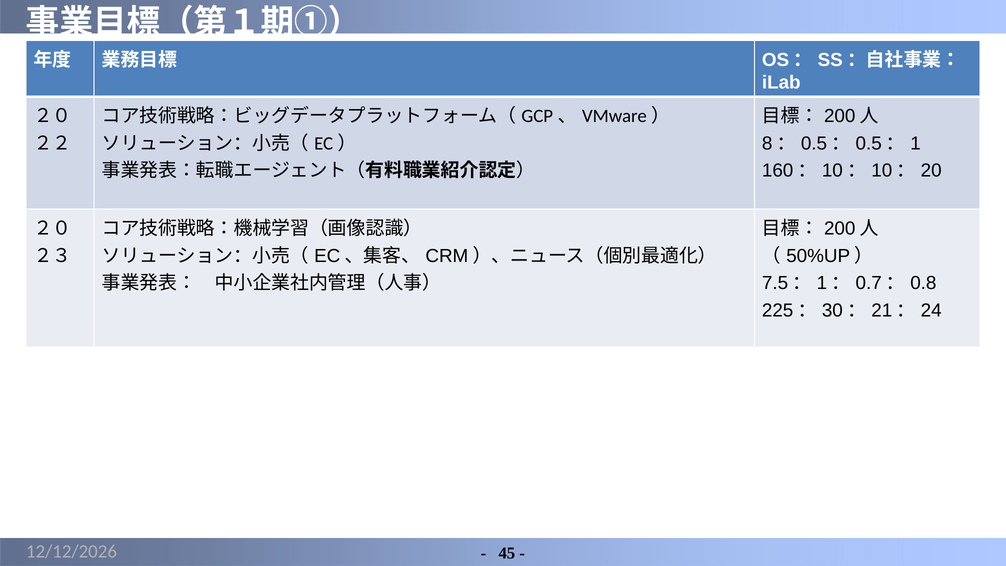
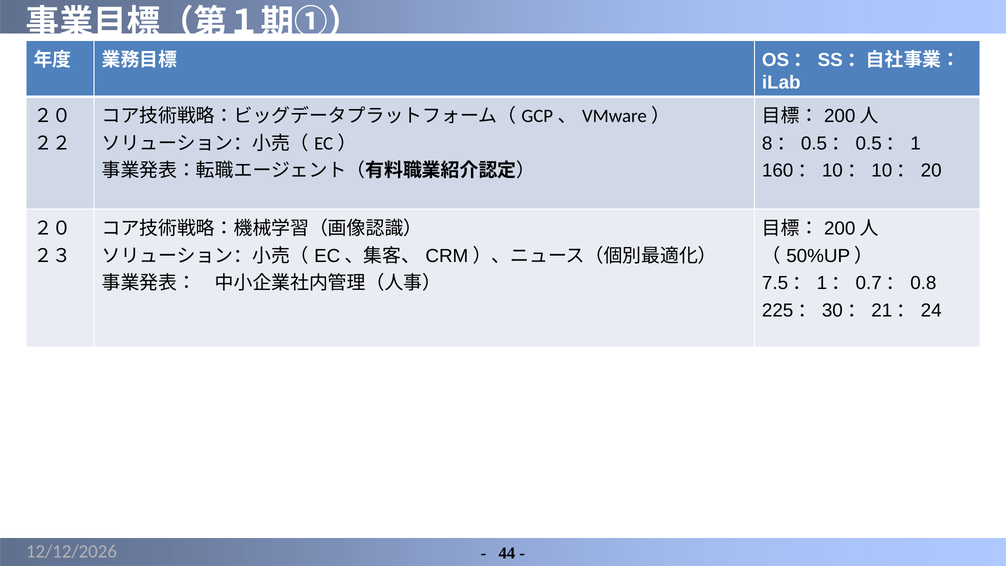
45: 45 -> 44 (507, 553)
